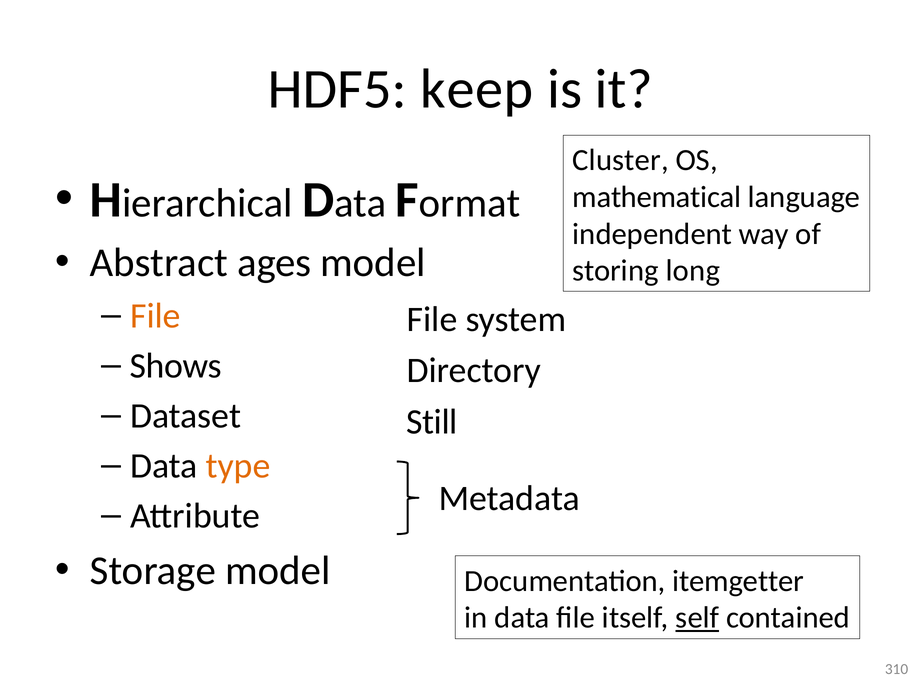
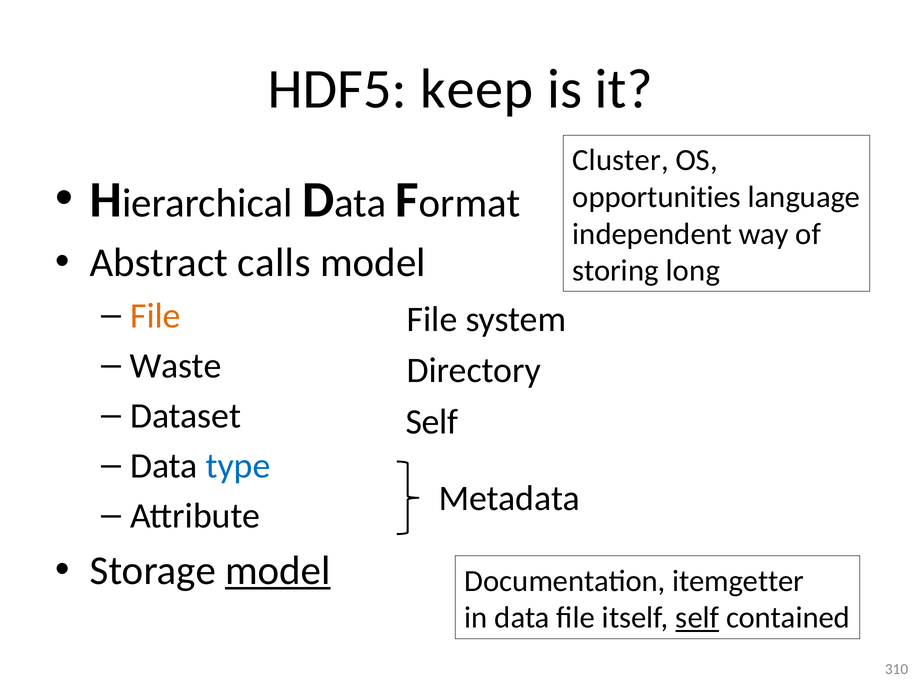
mathematical: mathematical -> opportunities (657, 197)
ages: ages -> calls (274, 263)
Shows: Shows -> Waste (176, 366)
Still: Still -> Self (432, 422)
type colour: orange -> blue (238, 466)
model underline: none -> present (278, 571)
